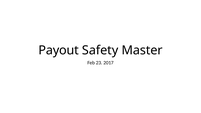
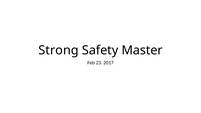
Payout: Payout -> Strong (59, 50)
